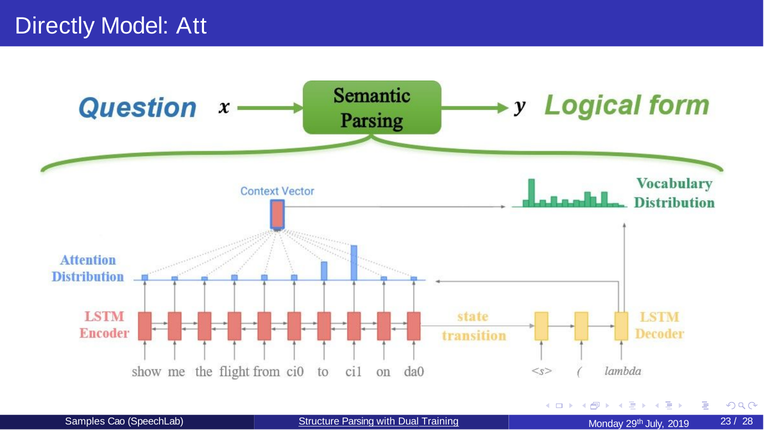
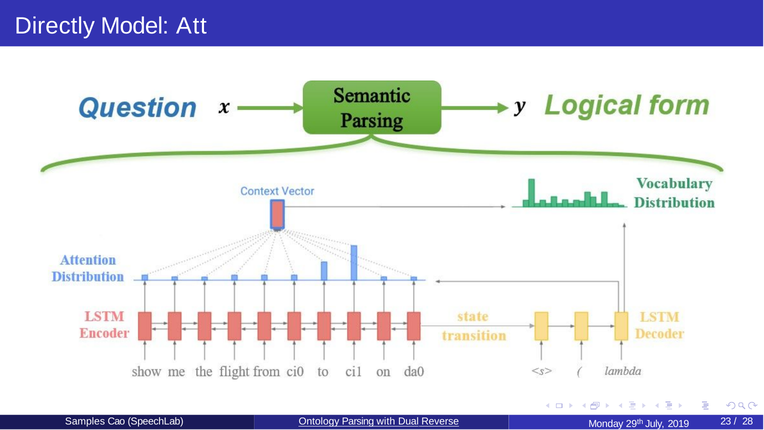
Structure: Structure -> Ontology (319, 422)
Training: Training -> Reverse (440, 422)
